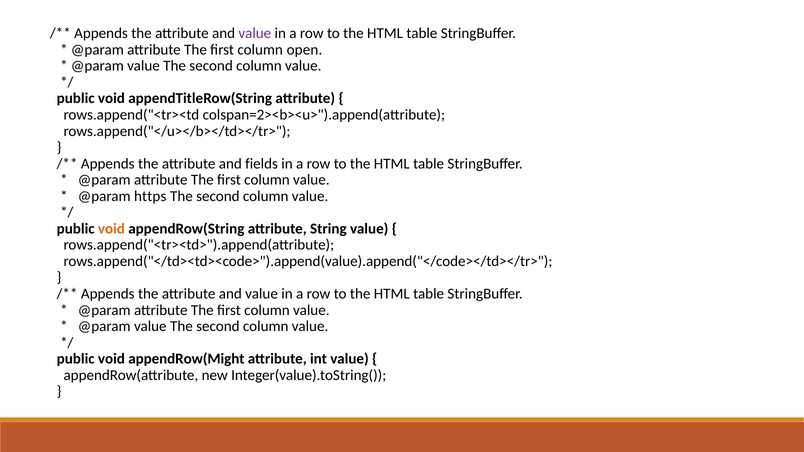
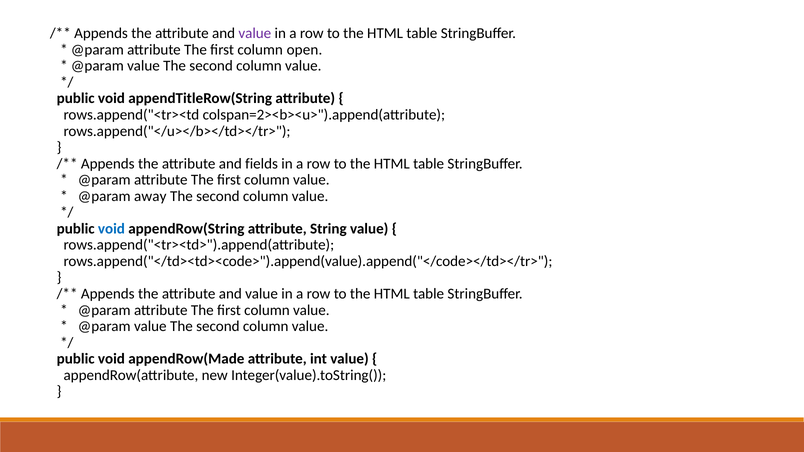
https: https -> away (150, 196)
void colour: orange -> blue (111, 229)
appendRow(Might: appendRow(Might -> appendRow(Made (186, 359)
